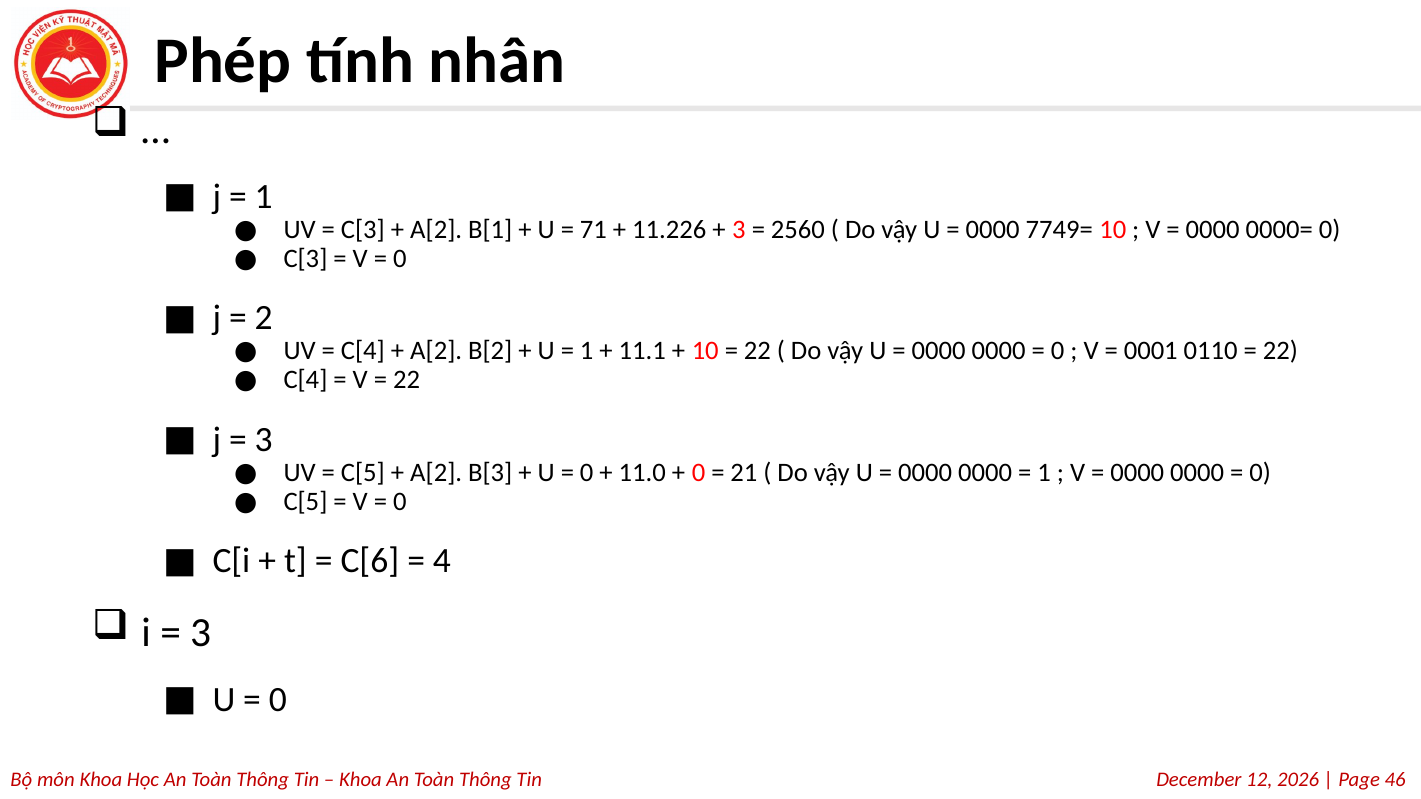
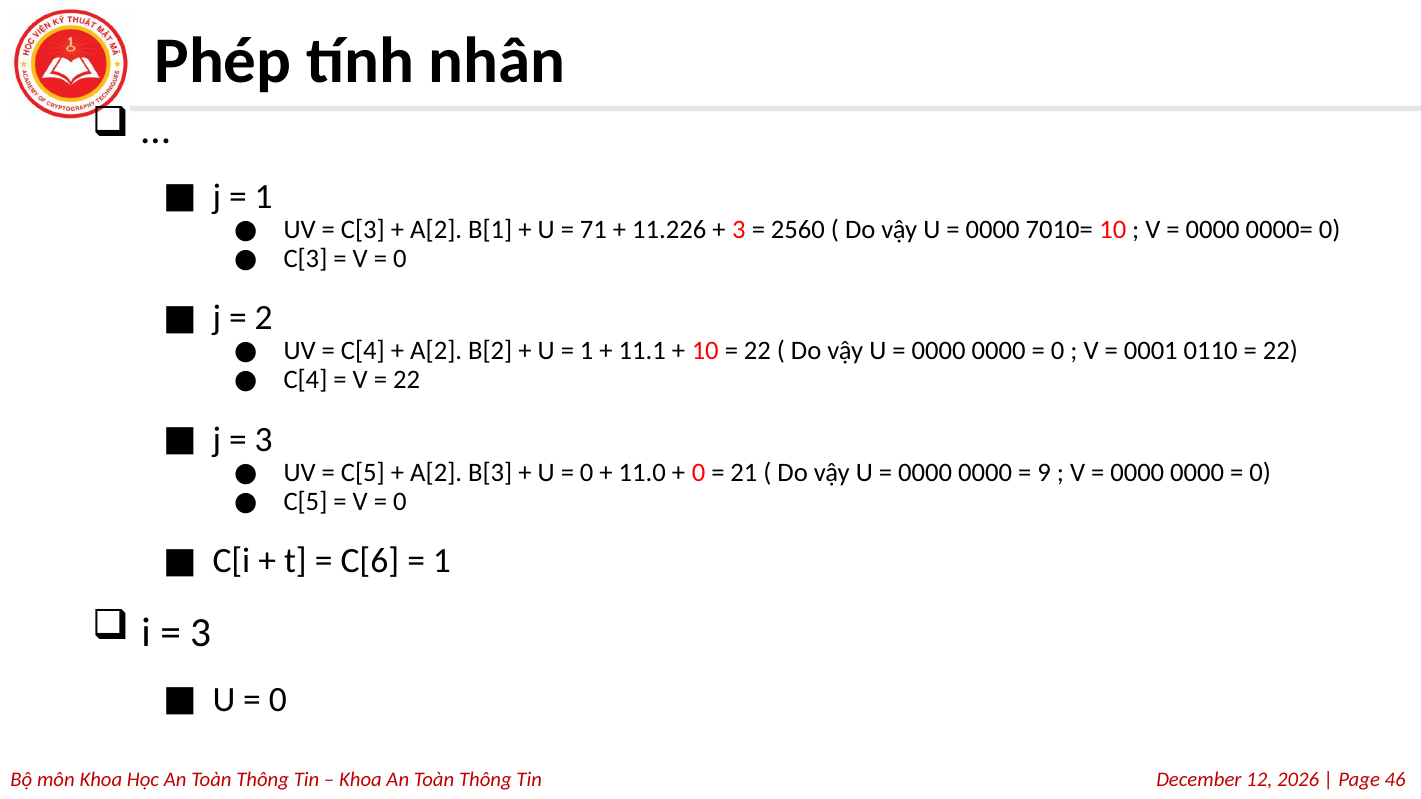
7749=: 7749= -> 7010= (1059, 230)
1: 1 -> 9 (1044, 473)
4: 4 -> 1 (442, 561)
